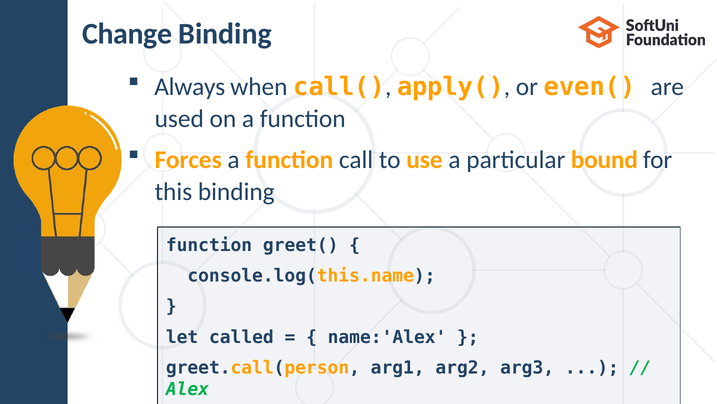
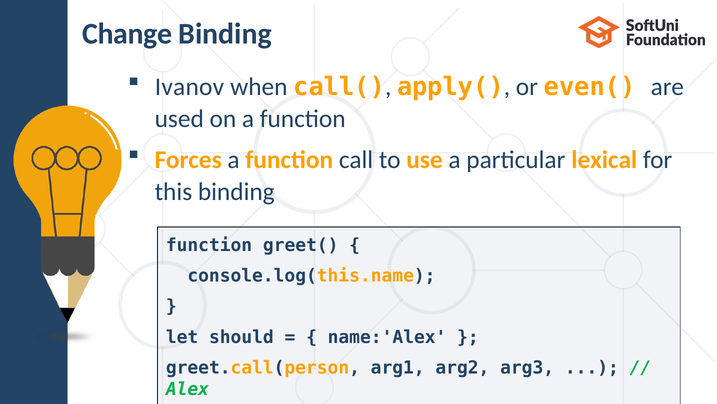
Always: Always -> Ivanov (189, 87)
bound: bound -> lexical (604, 159)
called: called -> should (241, 337)
